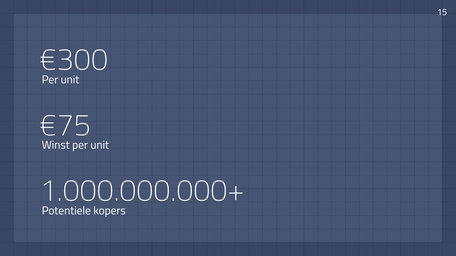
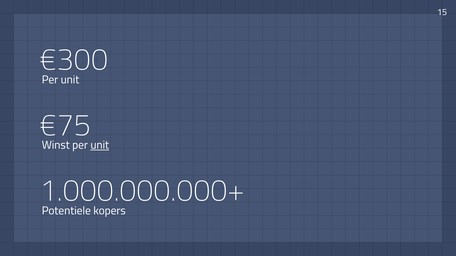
unit underline: none -> present (100, 145)
